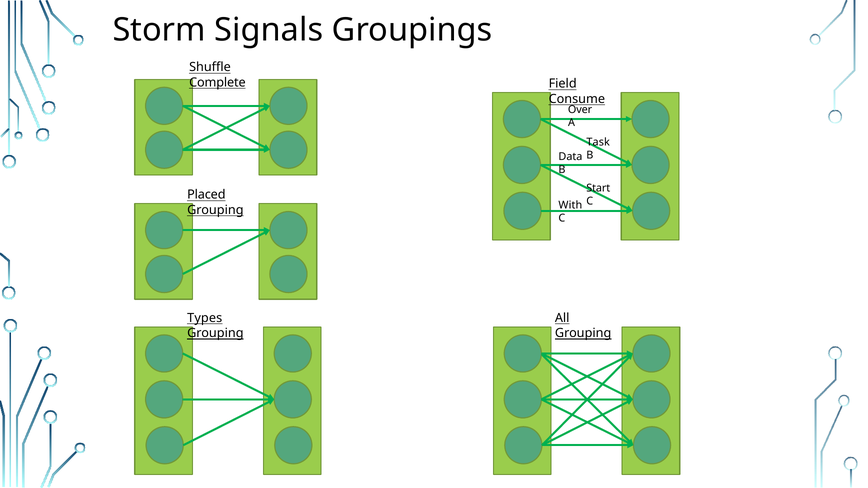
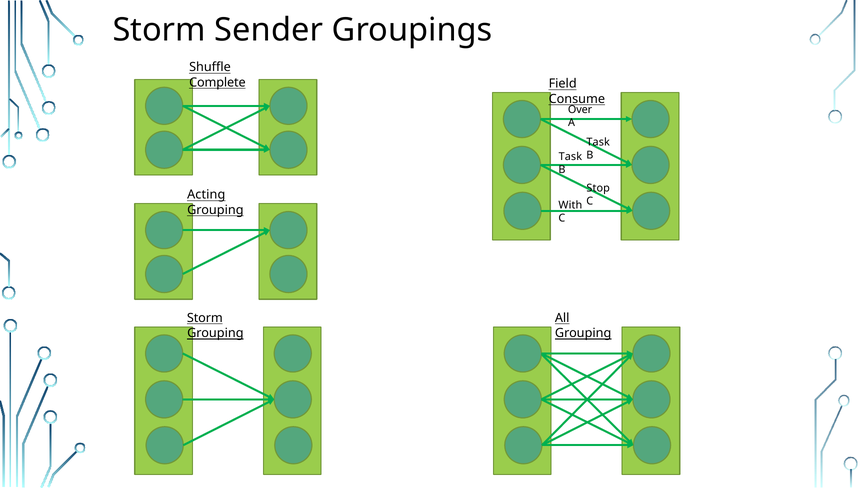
Signals: Signals -> Sender (269, 30)
Data: Data -> Task (570, 157)
Start: Start -> Stop (598, 188)
Placed: Placed -> Acting (206, 195)
Types: Types -> Storm (205, 318)
